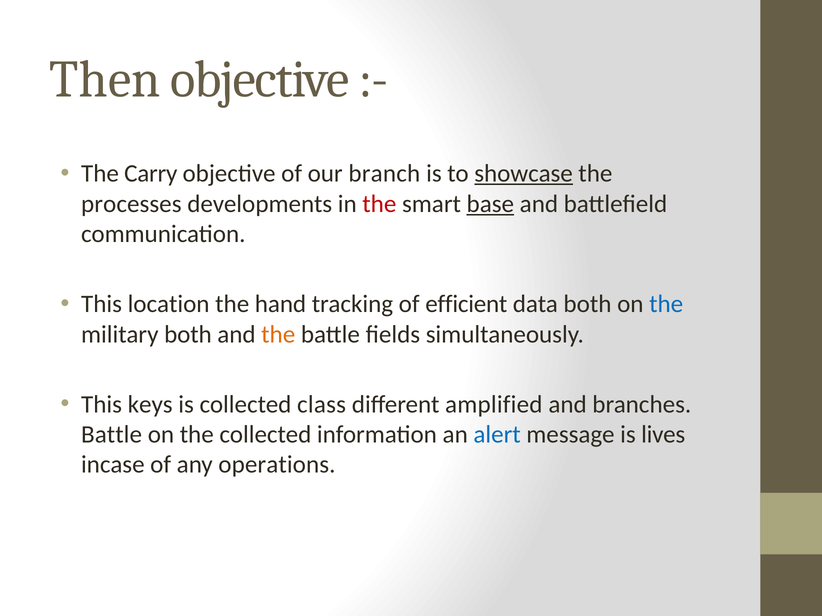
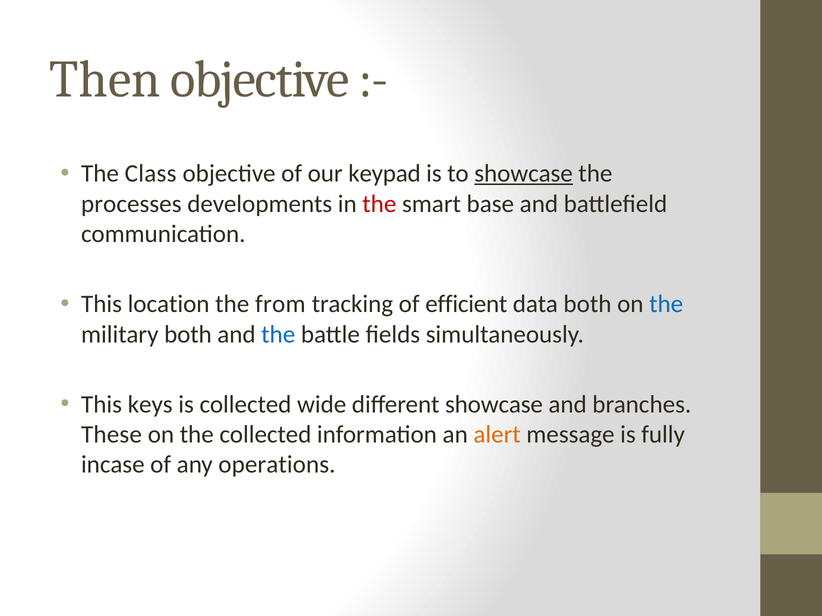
Carry: Carry -> Class (151, 174)
branch: branch -> keypad (385, 174)
base underline: present -> none (490, 204)
hand: hand -> from (280, 304)
the colour: orange -> blue (278, 334)
class: class -> wide (322, 405)
different amplified: amplified -> showcase (494, 405)
Battle: Battle -> These (112, 435)
alert colour: blue -> orange (497, 435)
lives: lives -> fully (663, 435)
